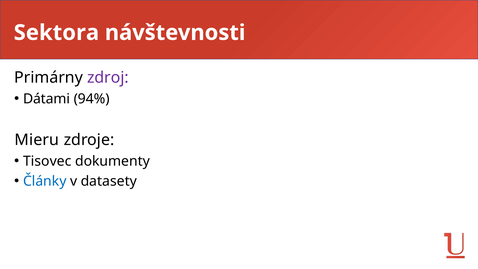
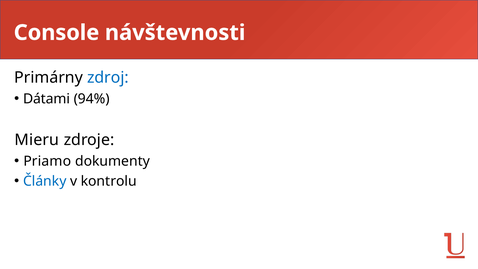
Sektora: Sektora -> Console (56, 33)
zdroj colour: purple -> blue (108, 78)
Tisovec: Tisovec -> Priamo (47, 161)
datasety: datasety -> kontrolu (109, 181)
